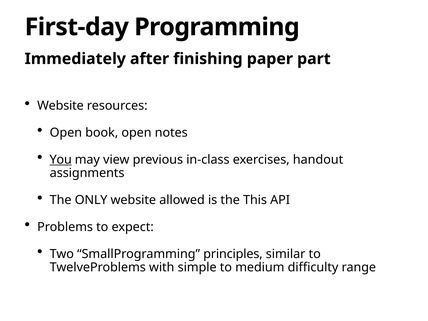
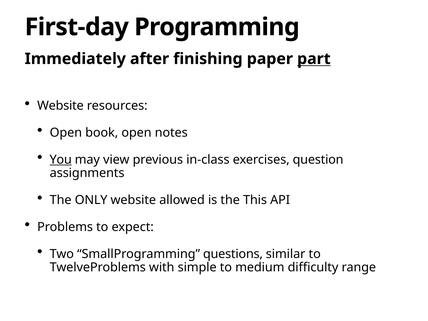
part underline: none -> present (314, 59)
handout: handout -> question (318, 160)
principles: principles -> questions (233, 254)
